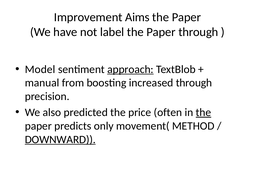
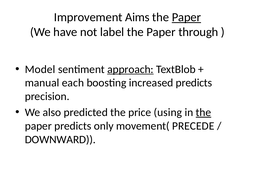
Paper underline: none -> present (186, 17)
from: from -> each (73, 83)
increased through: through -> predicts (194, 83)
often: often -> using (168, 112)
METHOD: METHOD -> PRECEDE (193, 126)
DOWNWARD underline: present -> none (60, 140)
